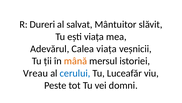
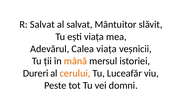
R Dureri: Dureri -> Salvat (42, 24)
Vreau: Vreau -> Dureri (36, 73)
cerului colour: blue -> orange (75, 73)
